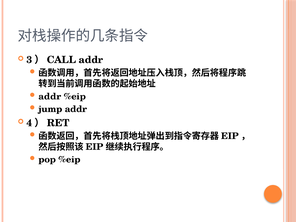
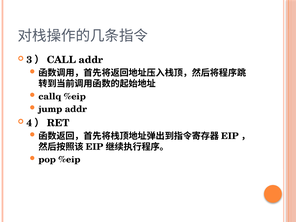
addr: addr -> callq (50, 96)
